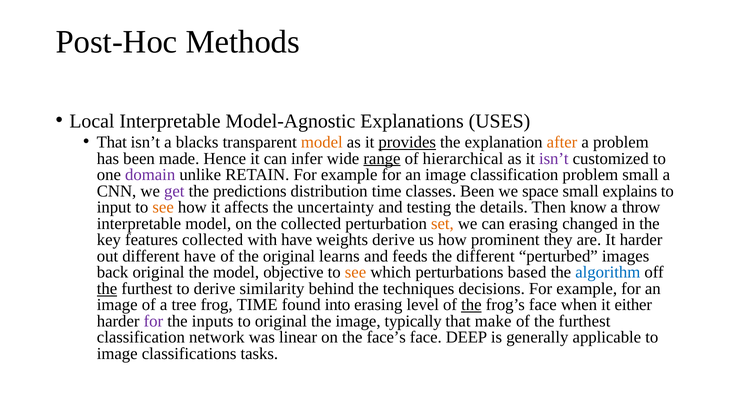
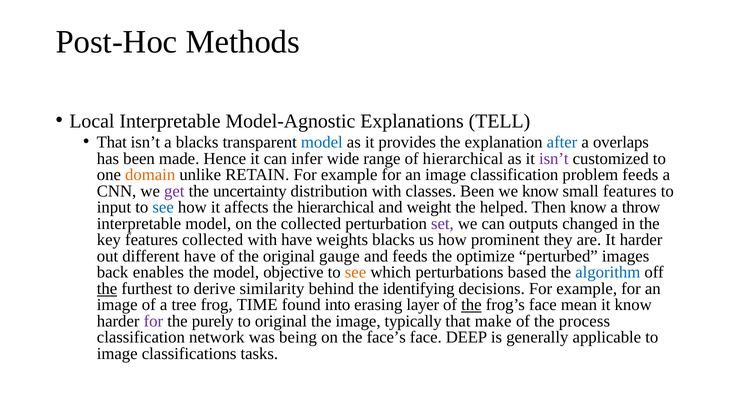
USES: USES -> TELL (499, 121)
model colour: orange -> blue (322, 142)
provides underline: present -> none (407, 142)
after colour: orange -> blue (562, 142)
a problem: problem -> overlaps (621, 142)
range underline: present -> none (382, 159)
domain colour: purple -> orange (150, 175)
problem small: small -> feeds (640, 175)
predictions: predictions -> uncertainty (250, 191)
distribution time: time -> with (387, 191)
we space: space -> know (540, 191)
small explains: explains -> features (630, 191)
see colour: orange -> blue (163, 207)
the uncertainty: uncertainty -> hierarchical (336, 207)
testing: testing -> weight (429, 207)
details: details -> helped (504, 207)
set colour: orange -> purple (442, 224)
can erasing: erasing -> outputs (534, 224)
weights derive: derive -> blacks (394, 240)
learns: learns -> gauge (339, 256)
the different: different -> optimize (486, 256)
back original: original -> enables (158, 273)
techniques: techniques -> identifying (419, 289)
level: level -> layer (423, 305)
when: when -> mean (579, 305)
it either: either -> know (633, 305)
inputs: inputs -> purely (213, 321)
of the furthest: furthest -> process (584, 321)
linear: linear -> being (298, 338)
